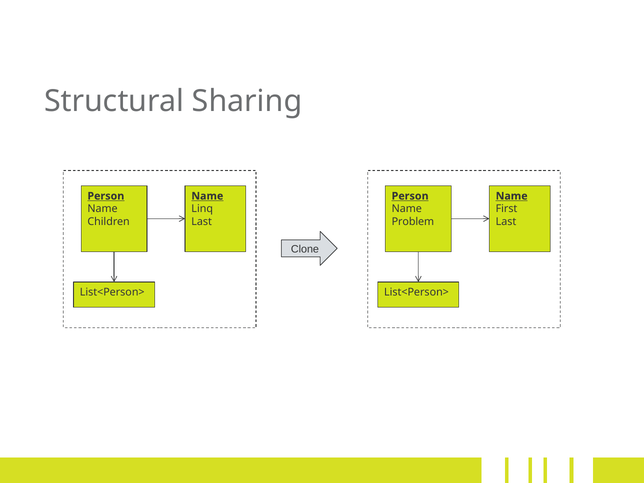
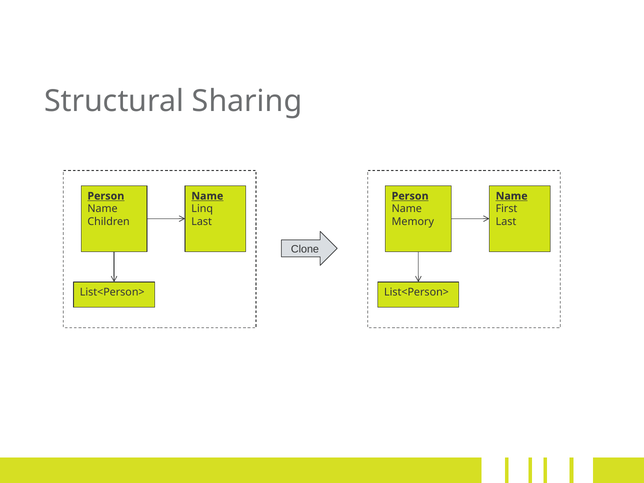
Problem: Problem -> Memory (413, 222)
